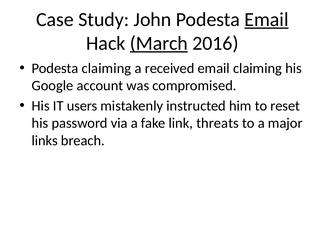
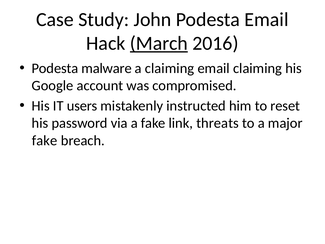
Email underline: present -> none (266, 20)
Podesta claiming: claiming -> malware (107, 68)
a received: received -> claiming (170, 68)
links: links -> fake (45, 140)
